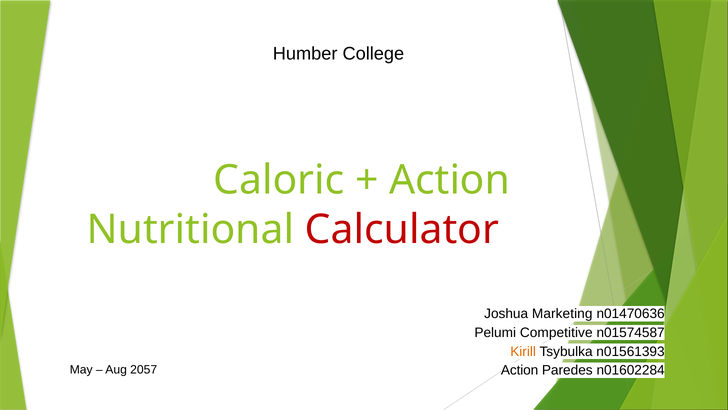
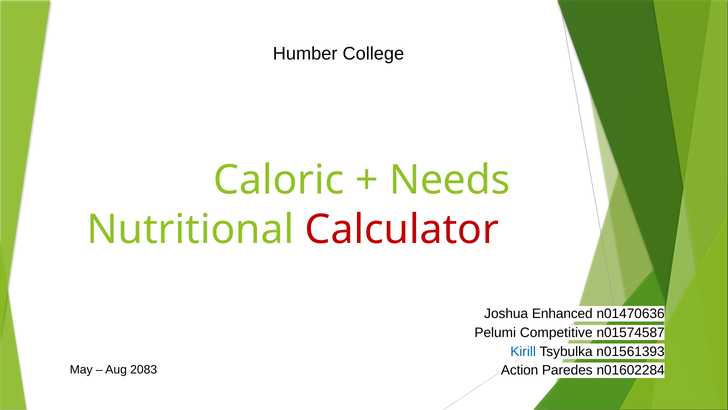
Action: Action -> Needs (450, 180)
Marketing: Marketing -> Enhanced (562, 314)
Kirill colour: orange -> blue (523, 351)
2057: 2057 -> 2083 (144, 370)
